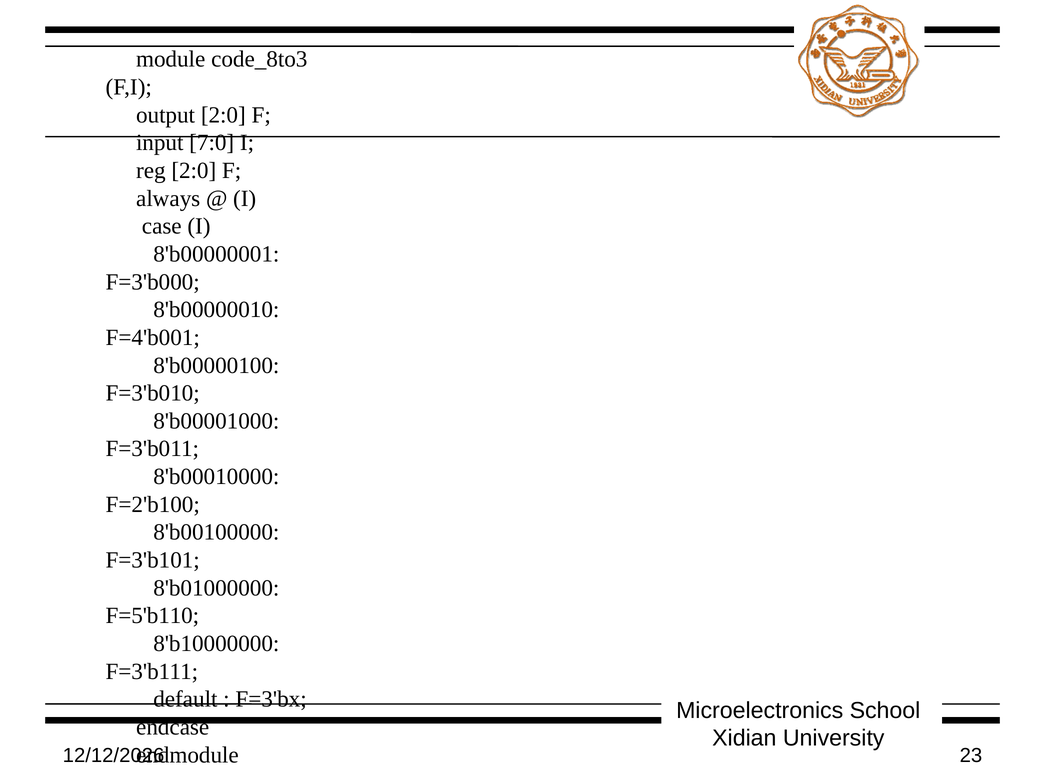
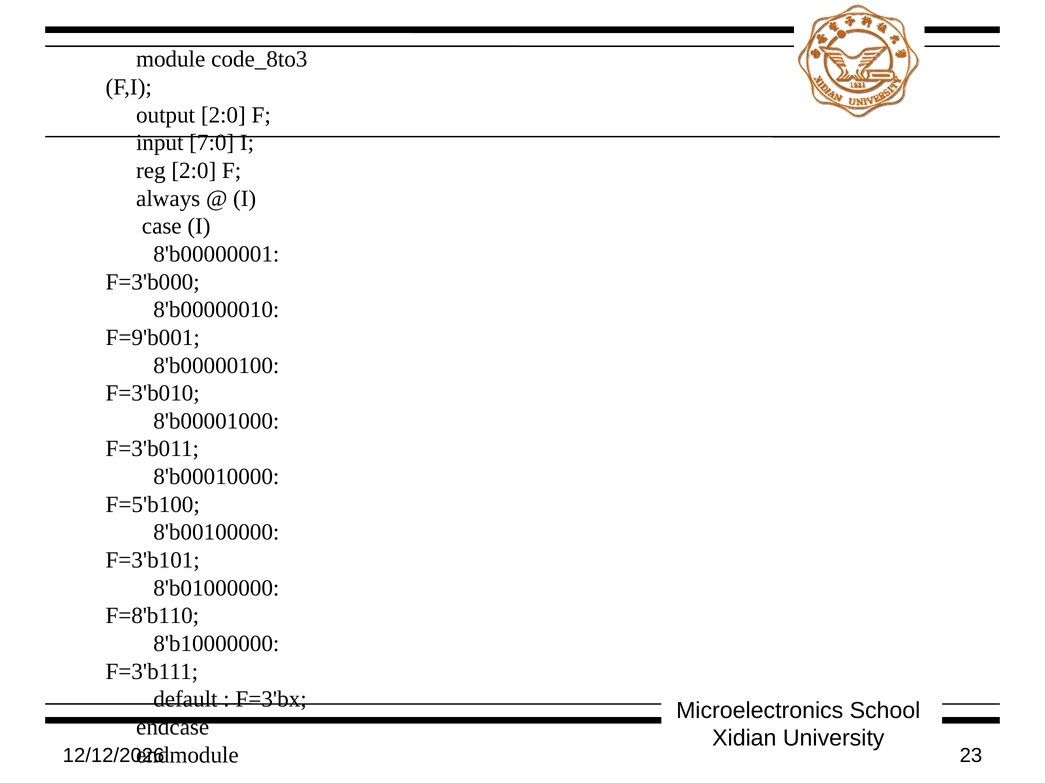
F=4'b001: F=4'b001 -> F=9'b001 (153, 338)
F=2'b100: F=2'b100 -> F=5'b100 (153, 505)
F=5'b110: F=5'b110 -> F=8'b110 (152, 616)
